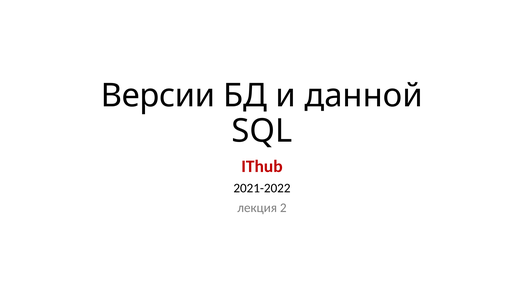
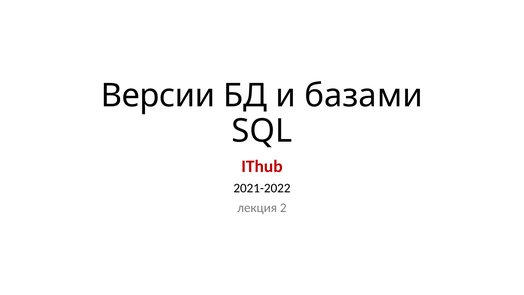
данной: данной -> базами (364, 96)
